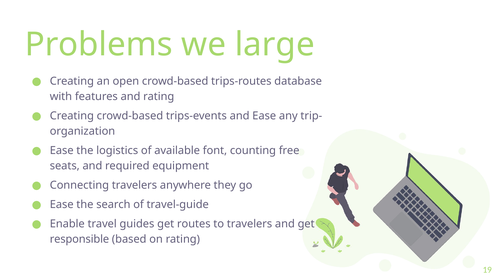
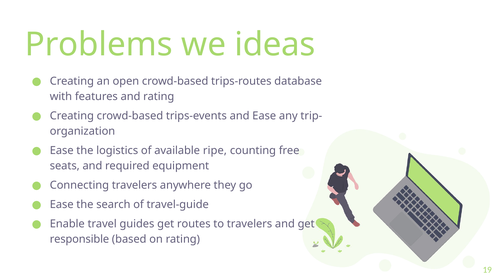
large: large -> ideas (275, 44)
font: font -> ripe (215, 151)
